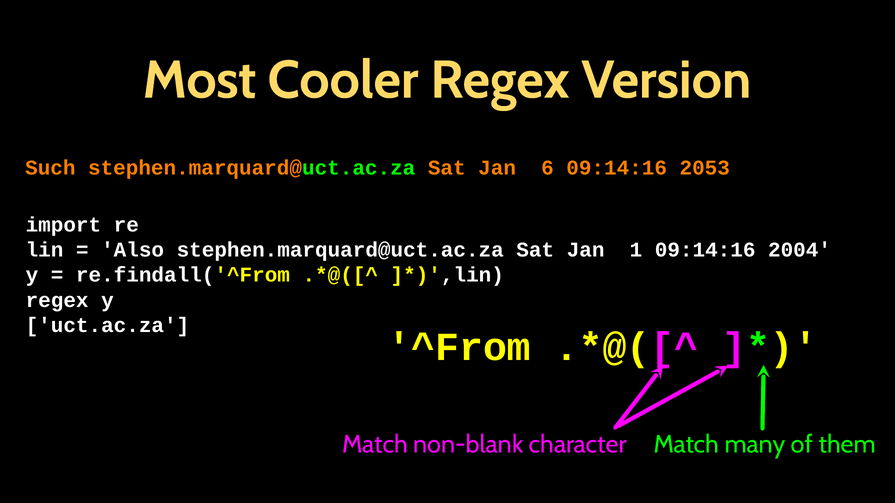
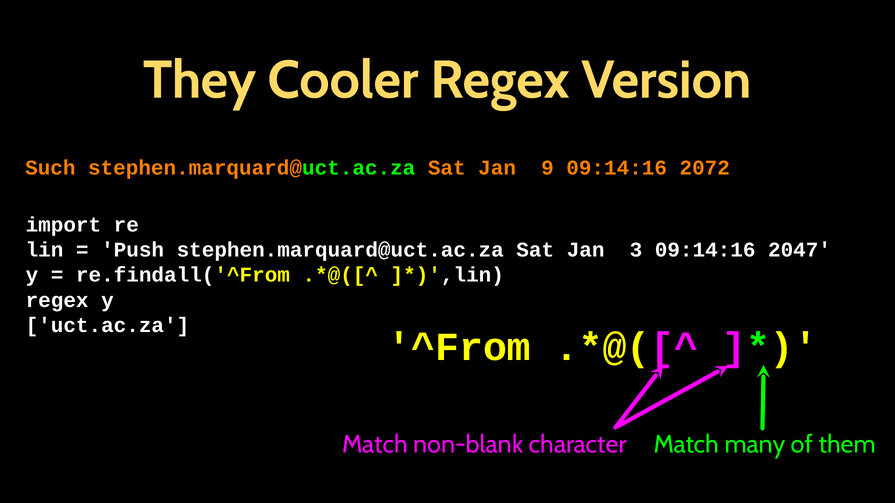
Most: Most -> They (199, 80)
6: 6 -> 9 (547, 168)
2053: 2053 -> 2072 (705, 168)
Also: Also -> Push (133, 250)
1: 1 -> 3 (636, 250)
2004: 2004 -> 2047 (800, 250)
